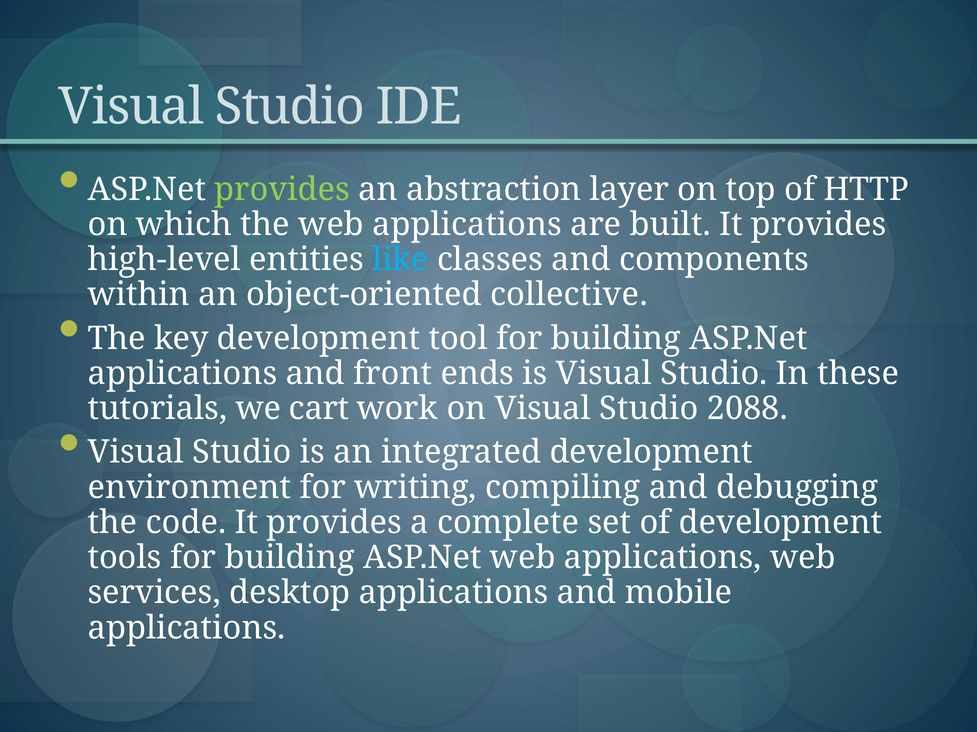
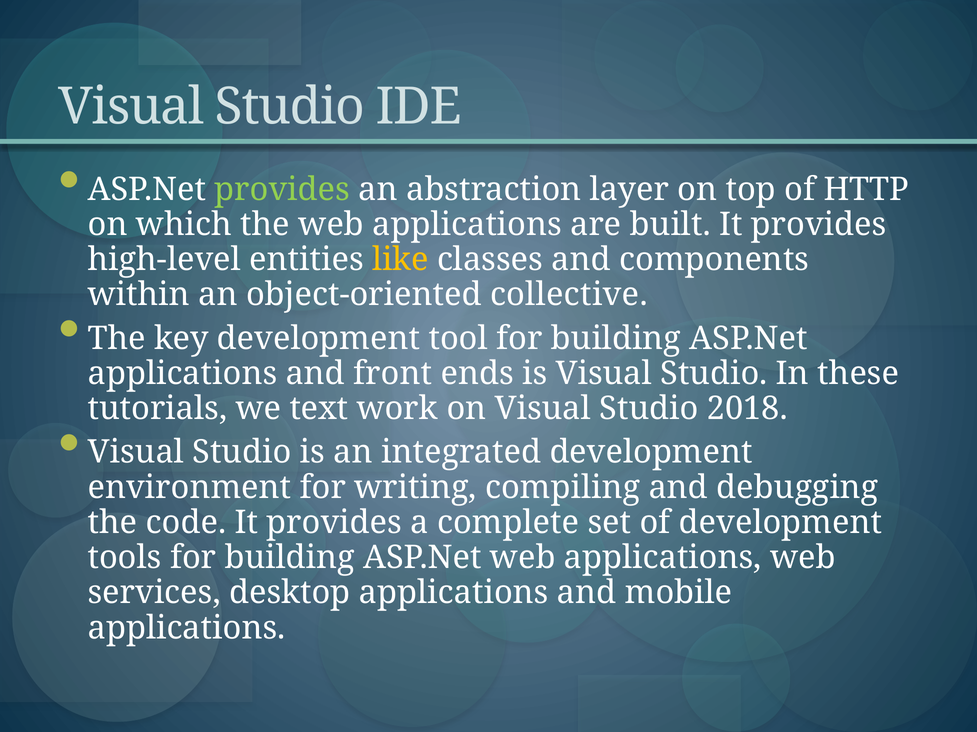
like colour: light blue -> yellow (401, 260)
cart: cart -> text (319, 409)
2088: 2088 -> 2018 (747, 409)
